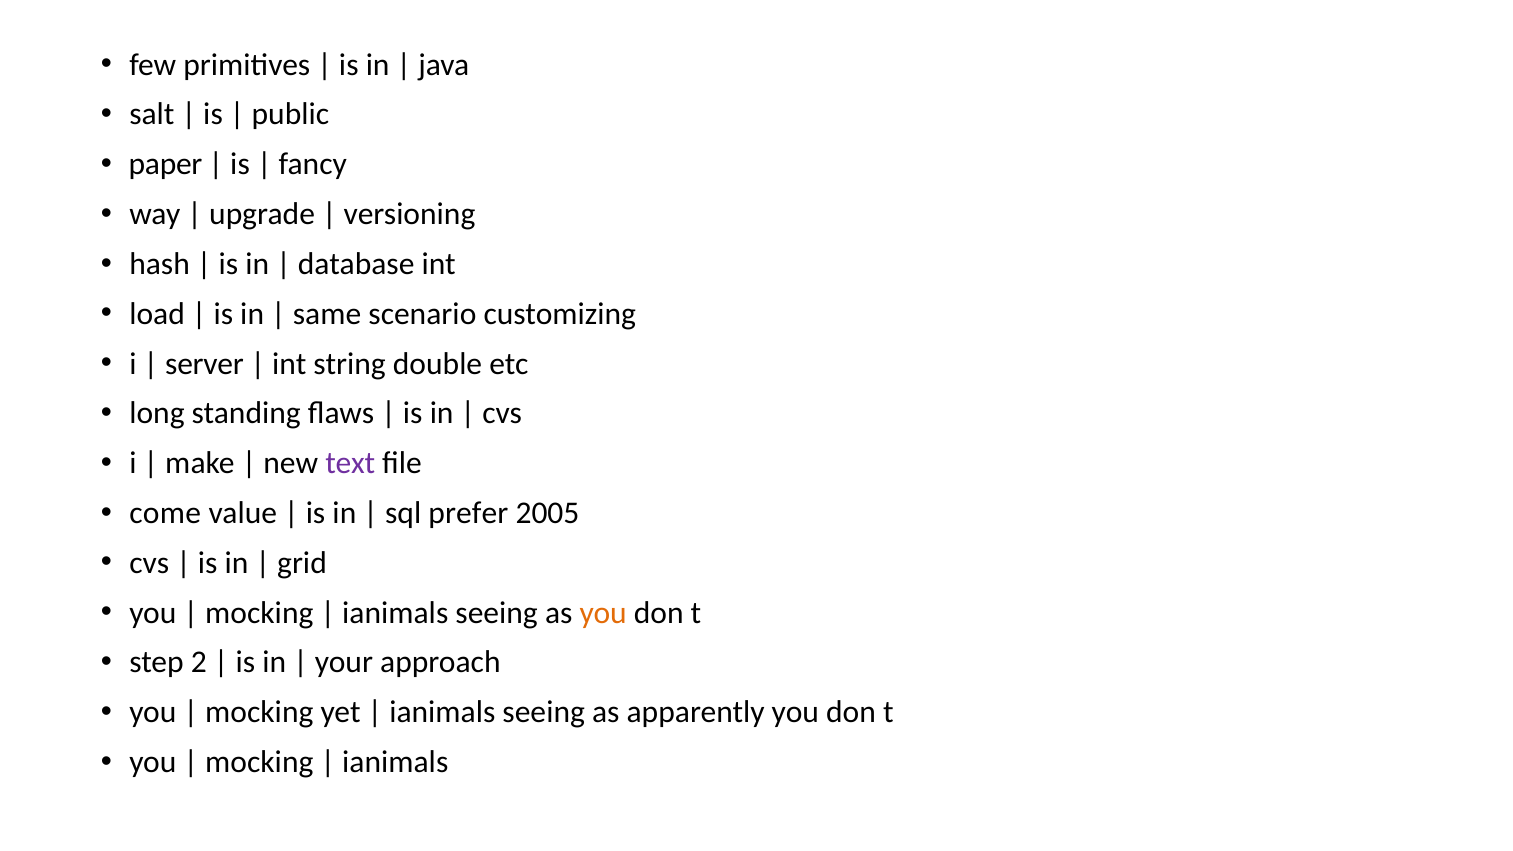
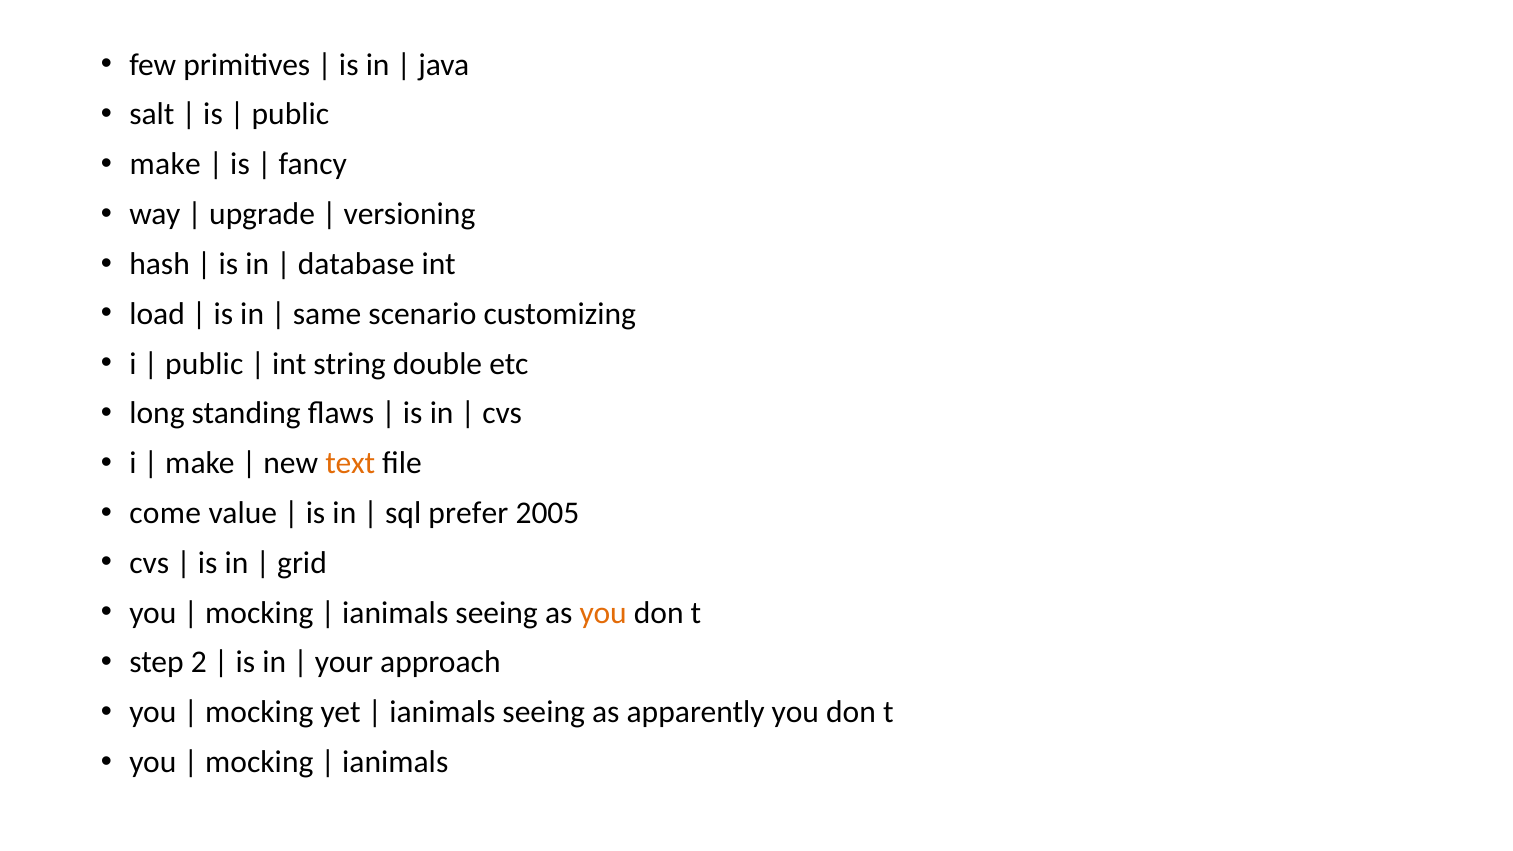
paper: paper -> make (165, 164)
server: server -> public (204, 364)
text colour: purple -> orange (350, 463)
